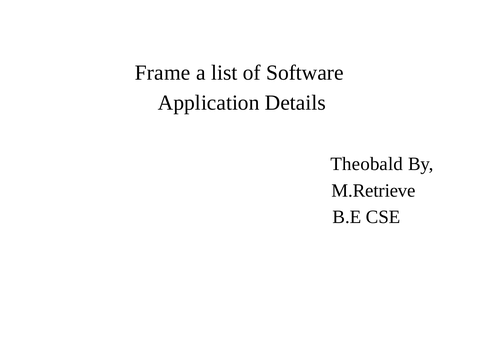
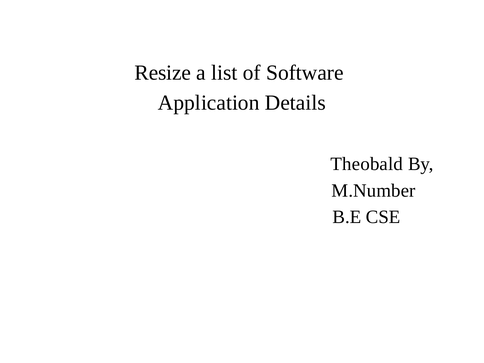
Frame: Frame -> Resize (163, 73)
M.Retrieve: M.Retrieve -> M.Number (373, 191)
